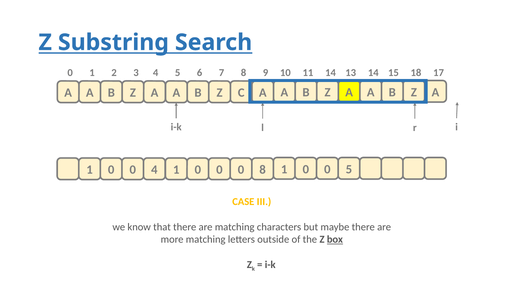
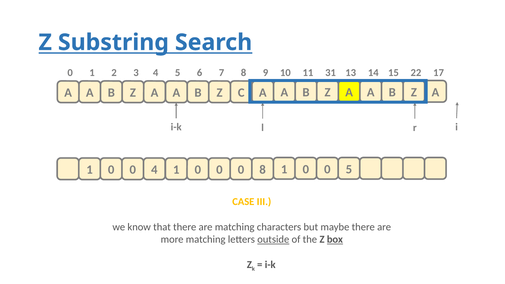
11 14: 14 -> 31 (331, 73)
18: 18 -> 22 (416, 73)
outside underline: none -> present (273, 240)
